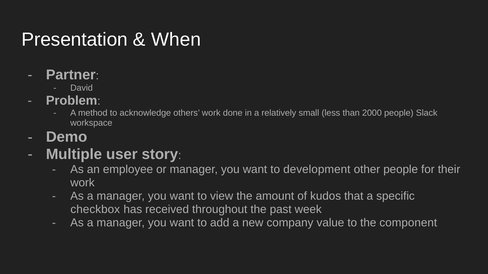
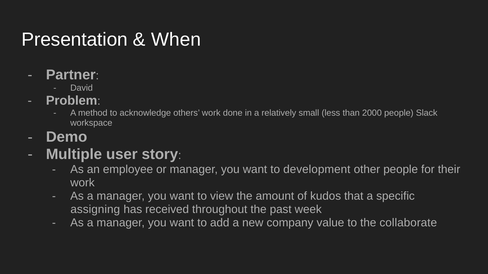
checkbox: checkbox -> assigning (95, 210)
component: component -> collaborate (408, 223)
